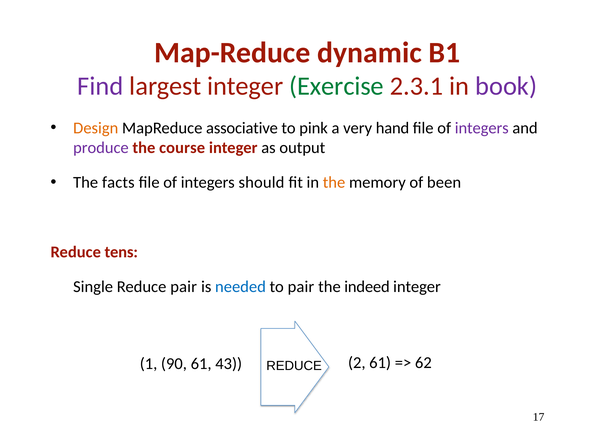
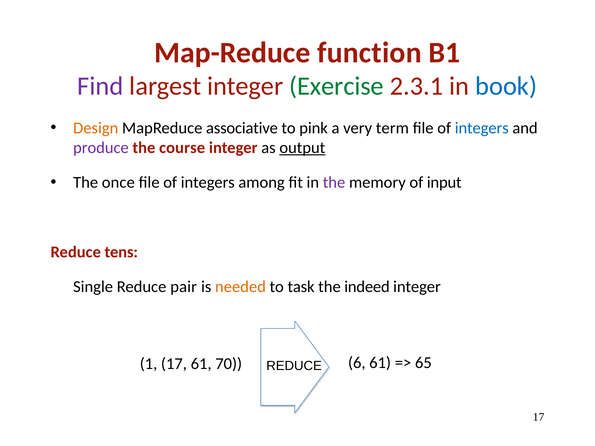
dynamic: dynamic -> function (369, 53)
book colour: purple -> blue (506, 86)
hand: hand -> term (392, 128)
integers colour: purple -> blue (482, 128)
output underline: none -> present (302, 148)
facts: facts -> once (118, 183)
should: should -> among (262, 183)
the colour: orange -> purple (334, 183)
been: been -> input (444, 183)
needed colour: blue -> orange (240, 287)
to pair: pair -> task (301, 287)
1 90: 90 -> 17 (174, 364)
43: 43 -> 70 (229, 364)
2: 2 -> 6 (357, 363)
62: 62 -> 65 (423, 363)
